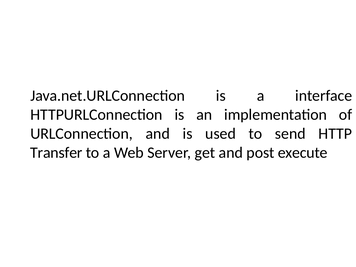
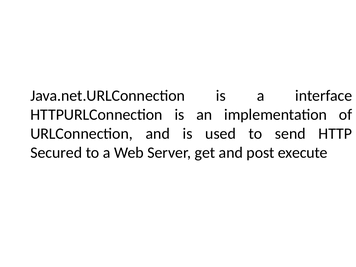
Transfer: Transfer -> Secured (56, 153)
